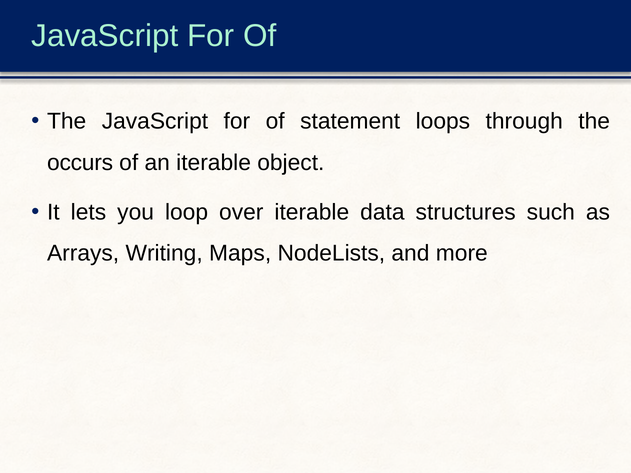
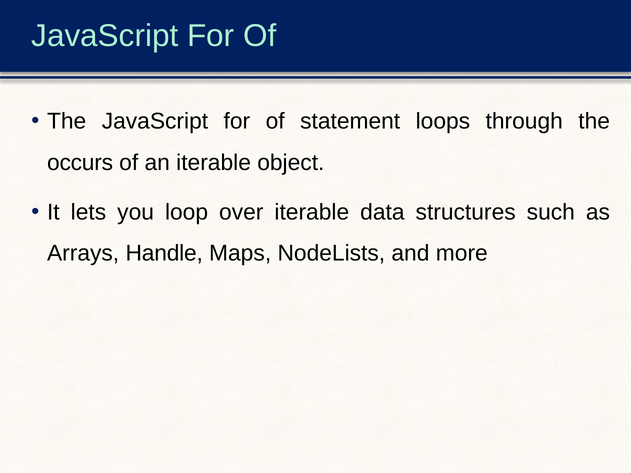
Writing: Writing -> Handle (164, 254)
